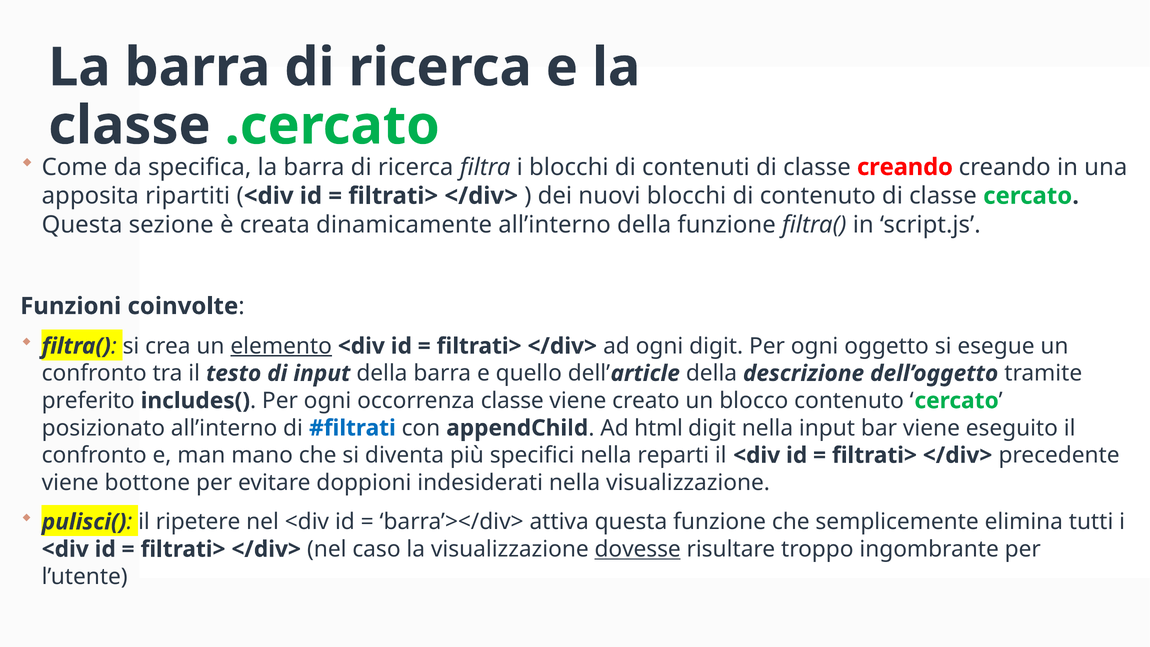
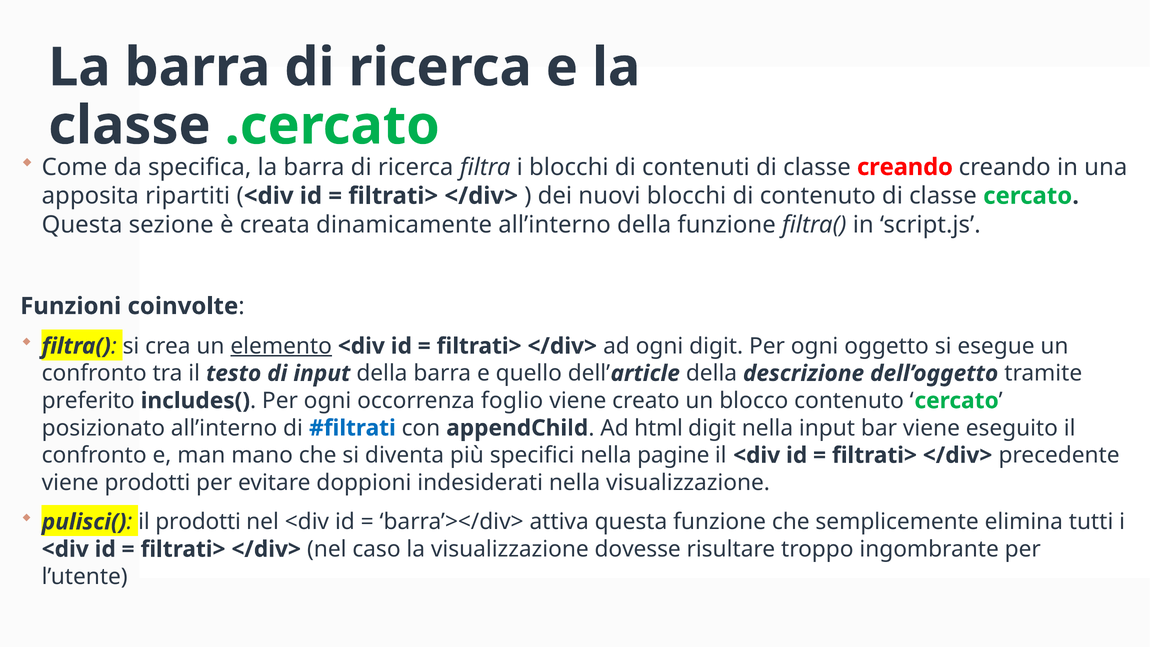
occorrenza classe: classe -> foglio (512, 401)
reparti: reparti -> pagine (673, 455)
viene bottone: bottone -> prodotti (147, 483)
il ripetere: ripetere -> prodotti (198, 522)
dovesse underline: present -> none (638, 549)
